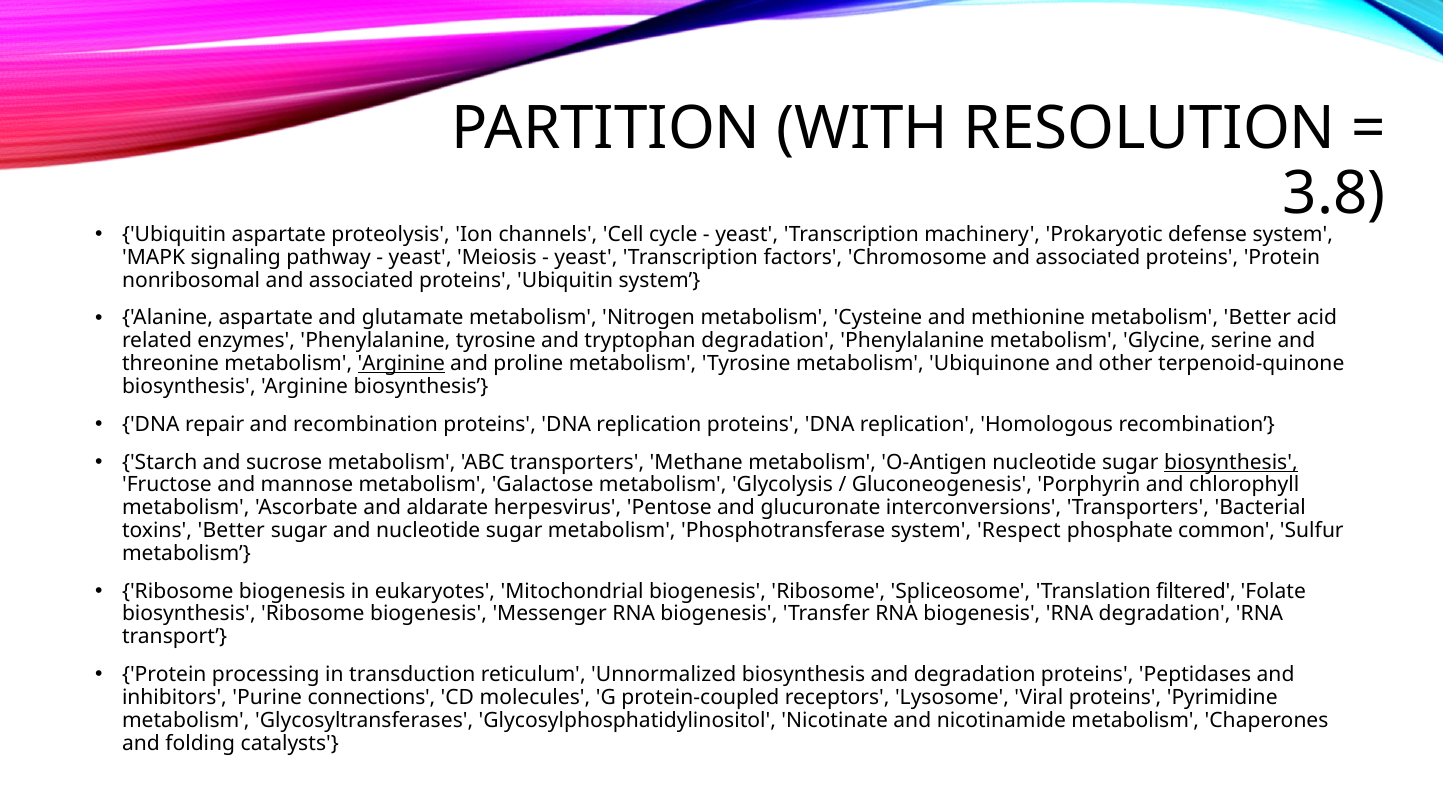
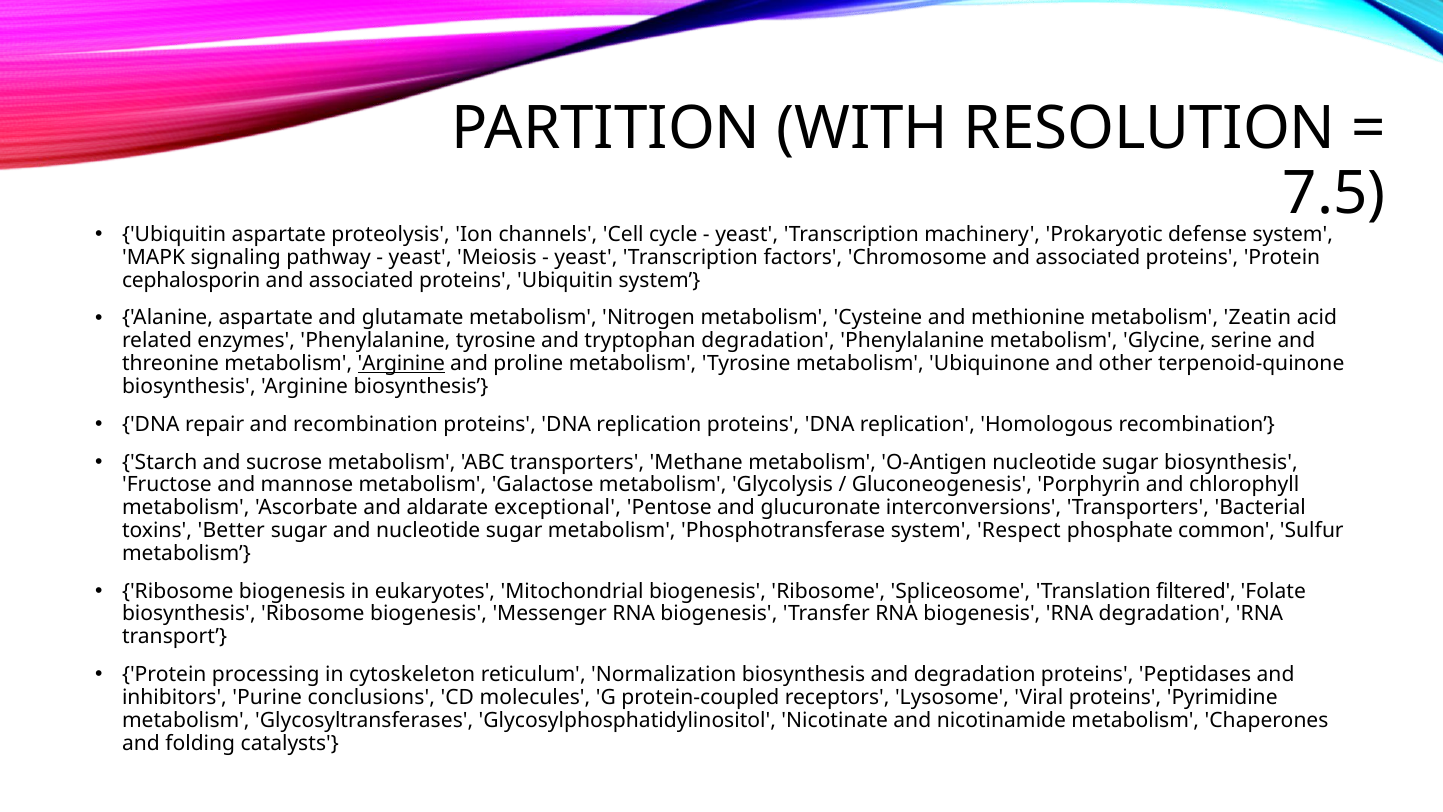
3.8: 3.8 -> 7.5 (1334, 194)
nonribosomal: nonribosomal -> cephalosporin (191, 280)
metabolism Better: Better -> Zeatin (1257, 318)
biosynthesis underline: present -> none (1231, 462)
herpesvirus: herpesvirus -> exceptional (558, 508)
transduction: transduction -> cytoskeleton (412, 674)
Unnormalized: Unnormalized -> Normalization (664, 674)
connections: connections -> conclusions (371, 697)
